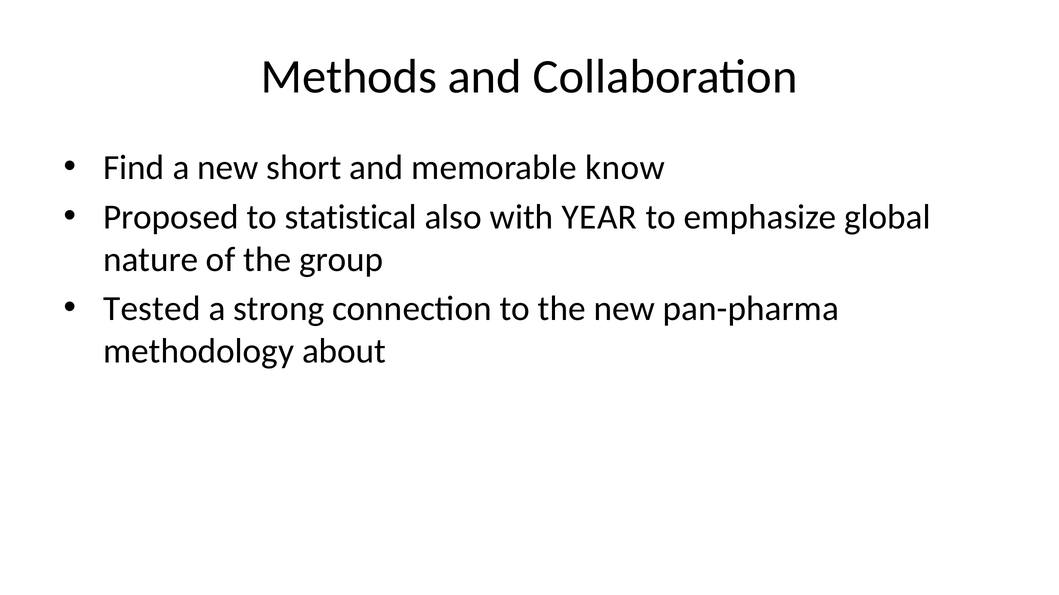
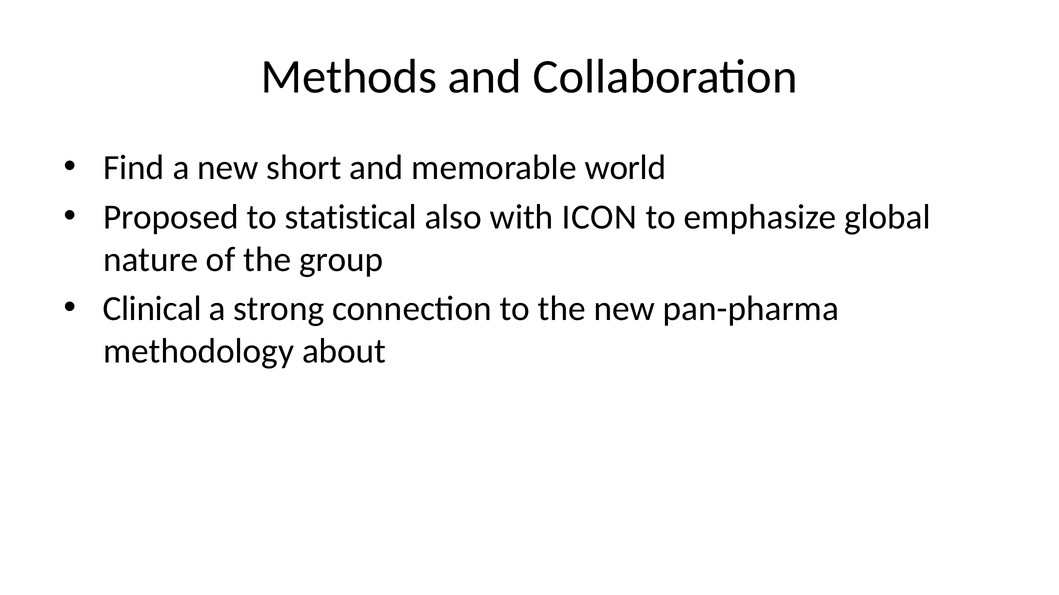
know: know -> world (625, 168)
YEAR: YEAR -> ICON (599, 217)
Tested: Tested -> Clinical (152, 309)
